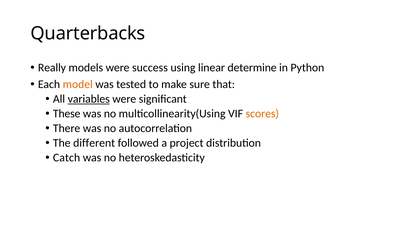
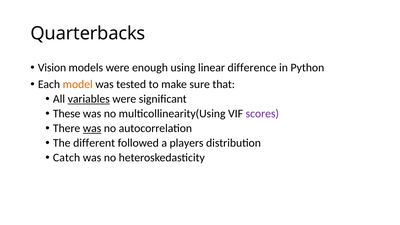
Really: Really -> Vision (52, 68)
success: success -> enough (150, 68)
determine: determine -> difference (252, 68)
scores colour: orange -> purple (262, 114)
was underline: none -> present (92, 128)
project: project -> players (187, 143)
